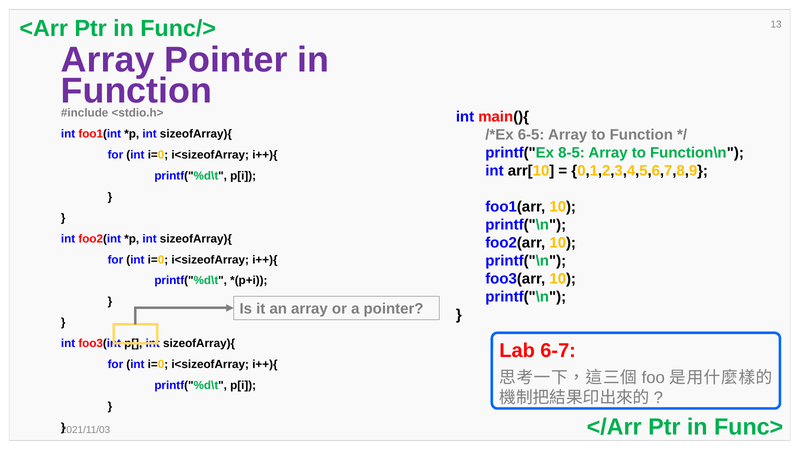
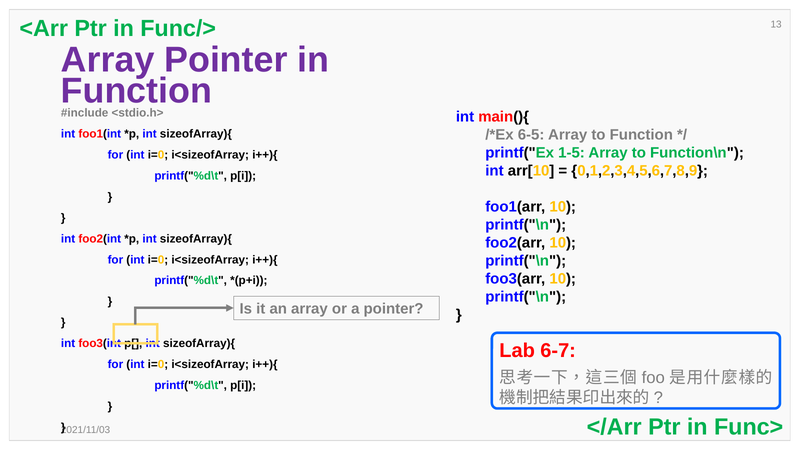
8-5: 8-5 -> 1-5 (572, 153)
